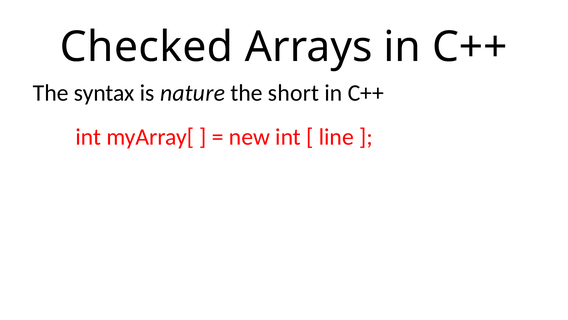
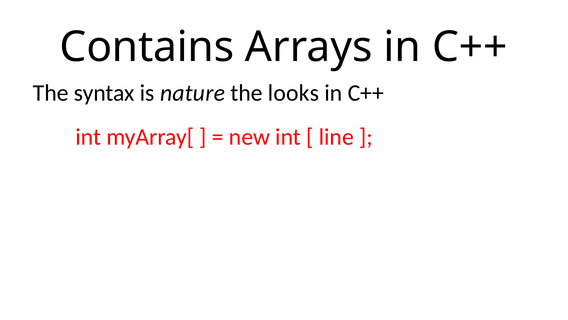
Checked: Checked -> Contains (147, 47)
short: short -> looks (293, 93)
